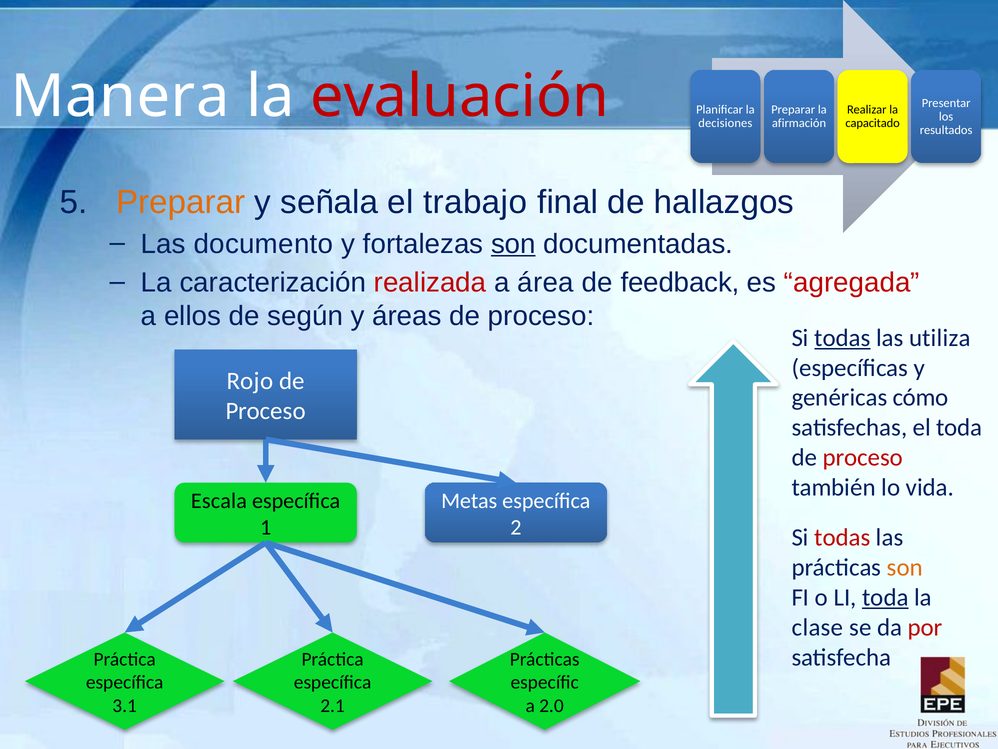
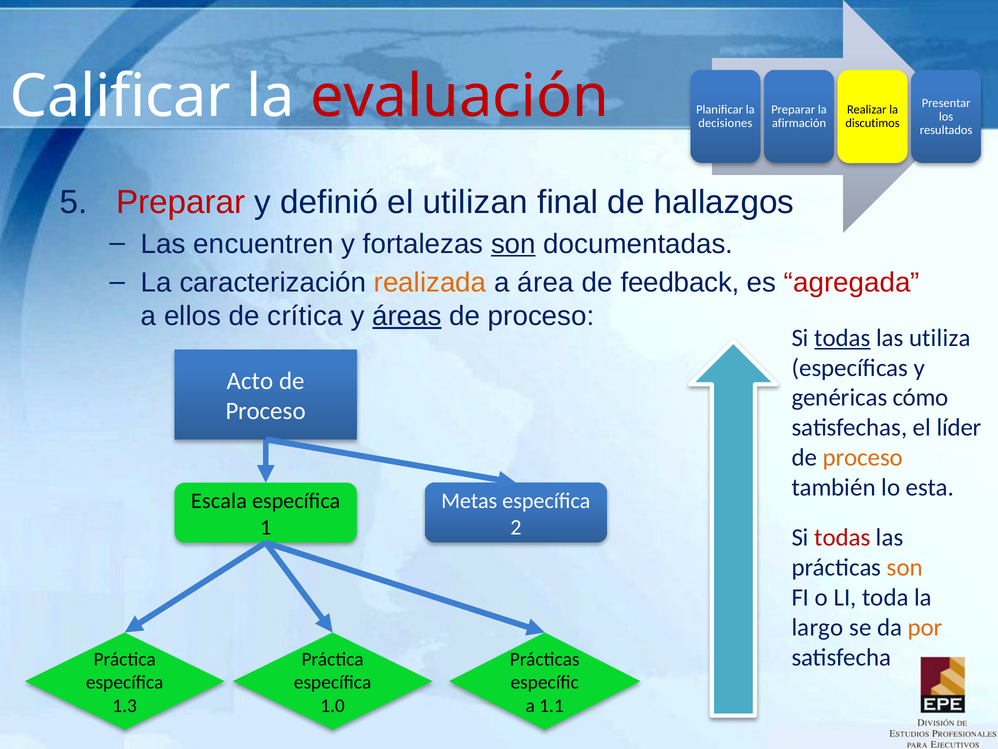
Manera: Manera -> Calificar (121, 97)
capacitado: capacitado -> discutimos (873, 123)
Preparar colour: orange -> red (181, 202)
señala: señala -> definió (329, 202)
trabajo: trabajo -> utilizan (475, 202)
documento: documento -> encuentren (263, 244)
realizada colour: red -> orange (430, 283)
según: según -> crítica (305, 316)
áreas underline: none -> present (407, 316)
Rojo: Rojo -> Acto (250, 381)
el toda: toda -> líder (959, 427)
proceso colour: red -> orange (863, 457)
vida: vida -> esta (930, 487)
toda underline: present -> none (885, 597)
clase: clase -> largo (818, 627)
por colour: red -> orange (925, 627)
3.1: 3.1 -> 1.3 (125, 705)
2.1: 2.1 -> 1.0 (333, 705)
2.0: 2.0 -> 1.1 (551, 705)
